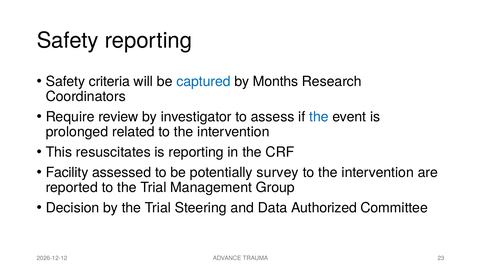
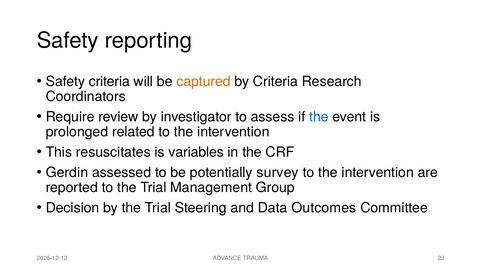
captured colour: blue -> orange (204, 81)
by Months: Months -> Criteria (276, 81)
is reporting: reporting -> variables (196, 152)
Facility: Facility -> Gerdin (67, 172)
Authorized: Authorized -> Outcomes (324, 207)
